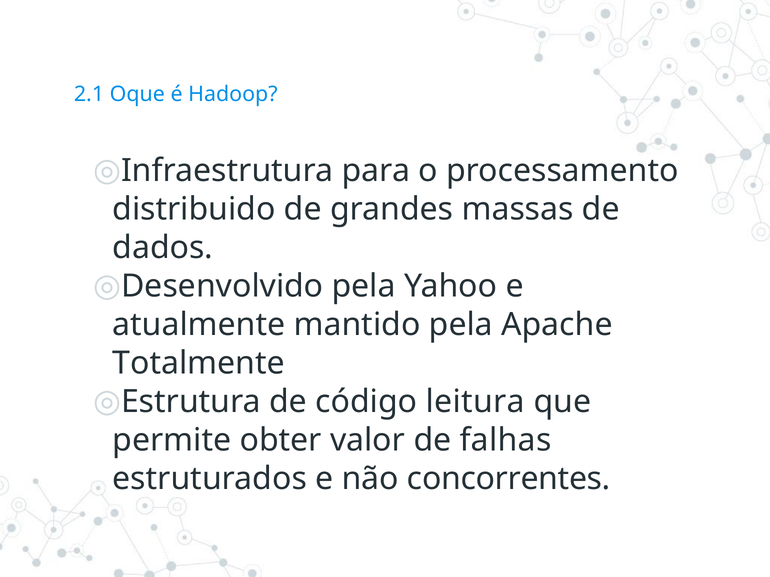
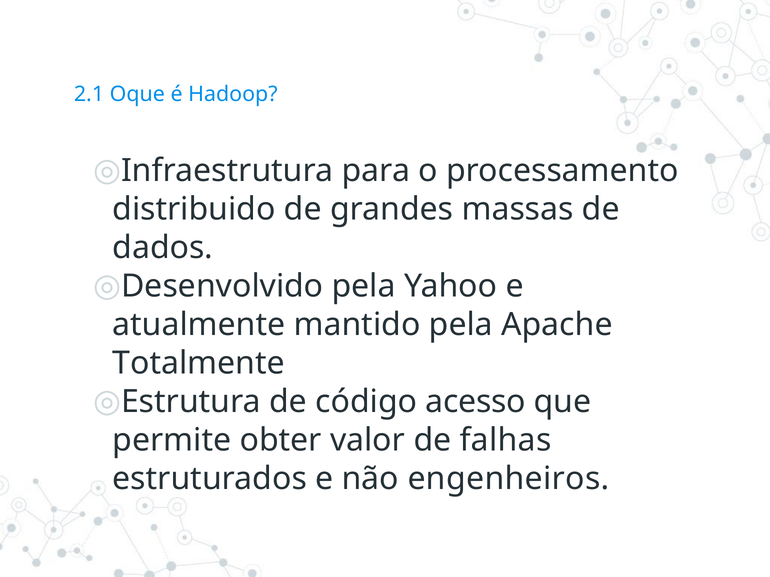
leitura: leitura -> acesso (476, 402)
concorrentes: concorrentes -> engenheiros (508, 479)
